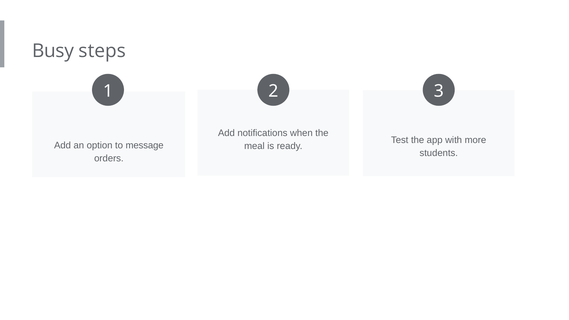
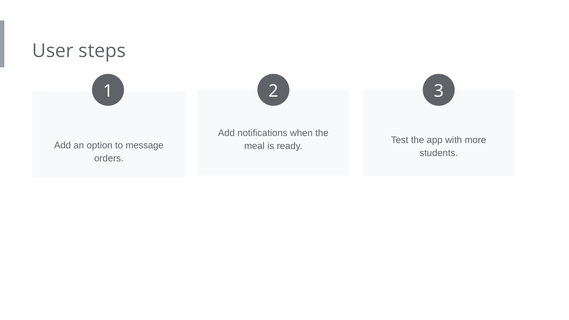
Busy: Busy -> User (53, 51)
